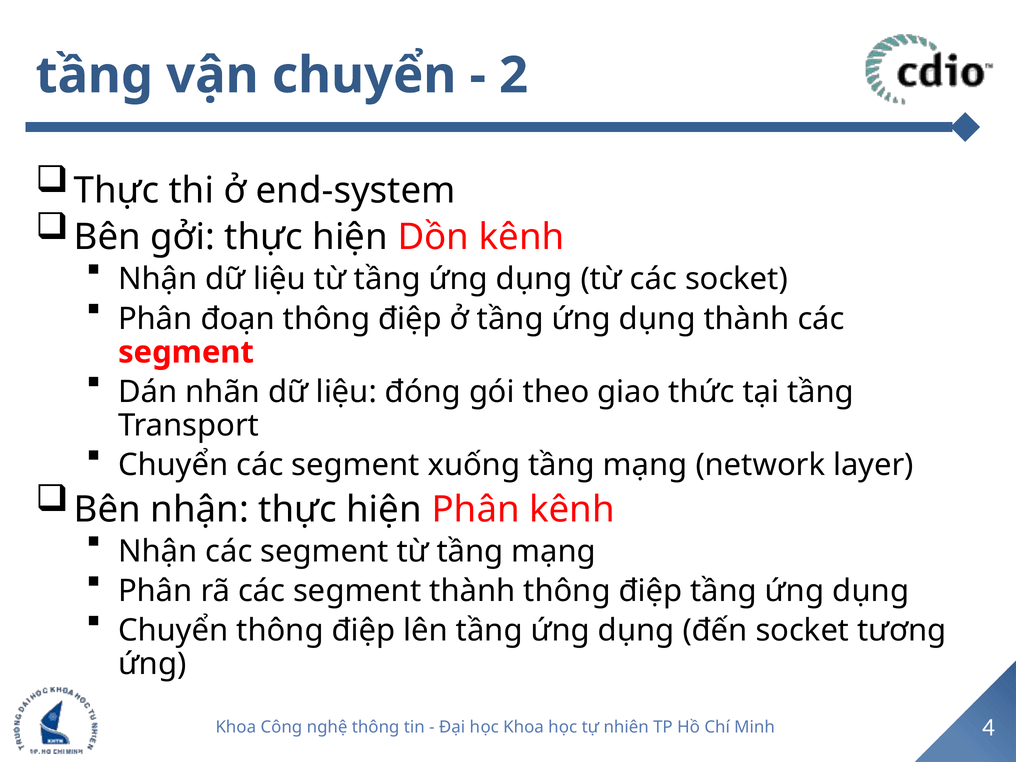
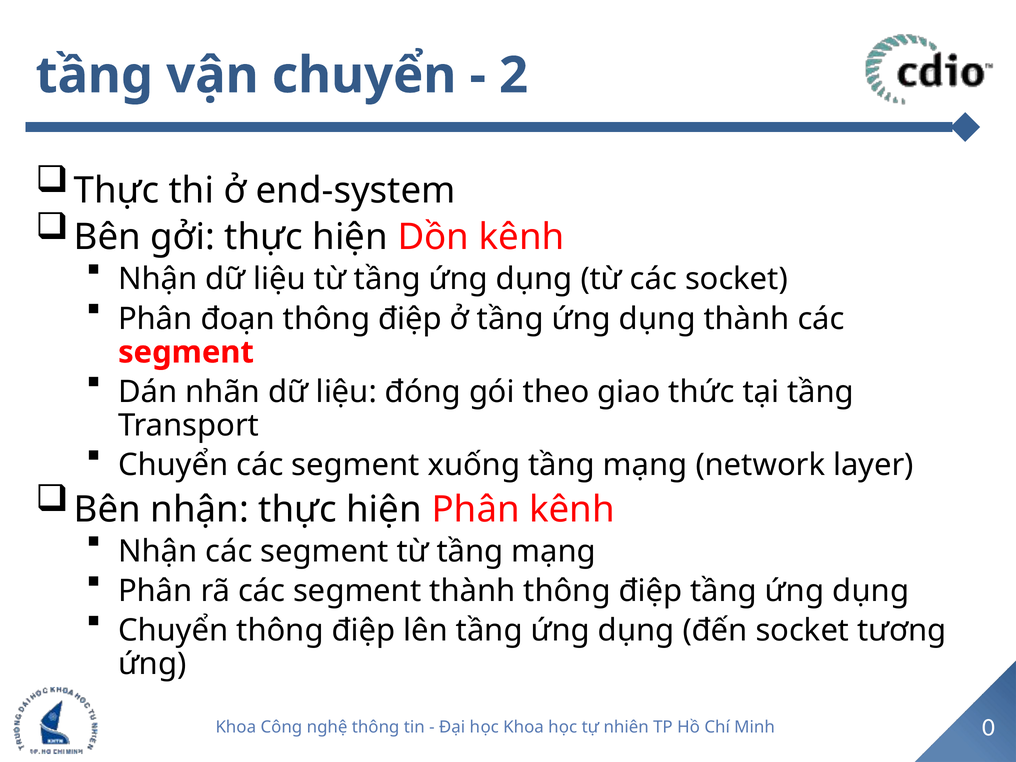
4: 4 -> 0 (989, 727)
